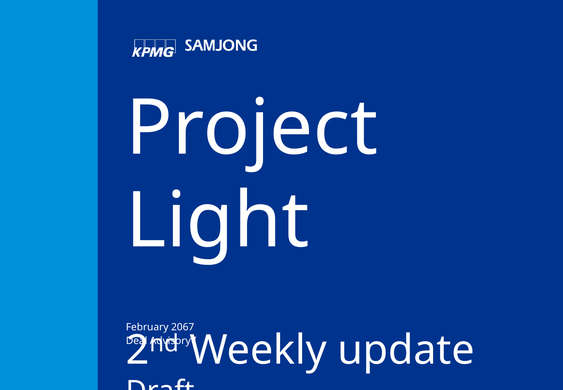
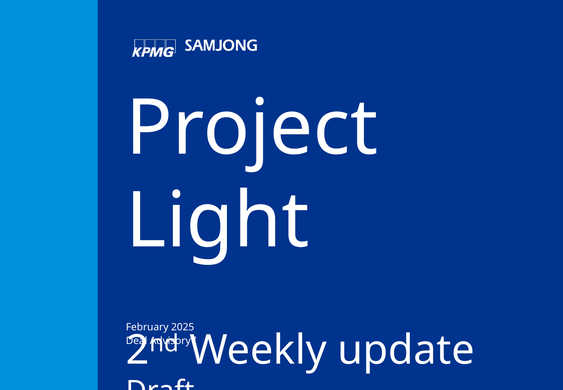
2067: 2067 -> 2025 (183, 327)
